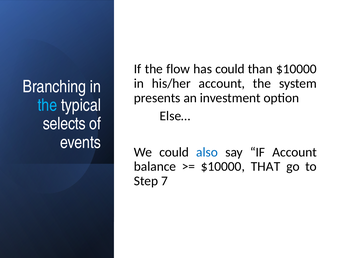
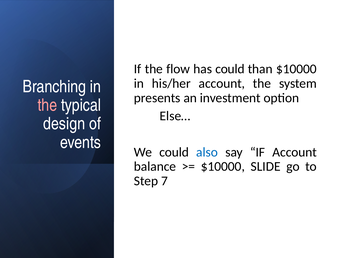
the colour: light blue -> pink (47, 105)
selects: selects -> design (64, 124)
THAT: THAT -> SLIDE (266, 167)
